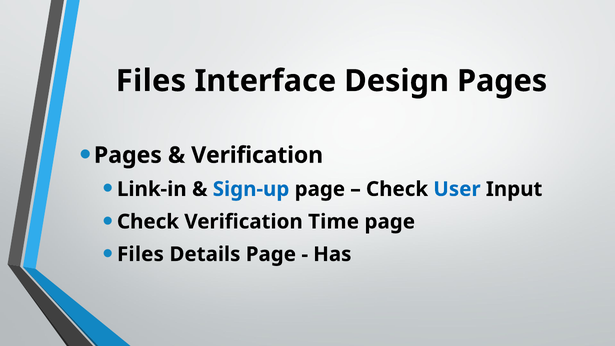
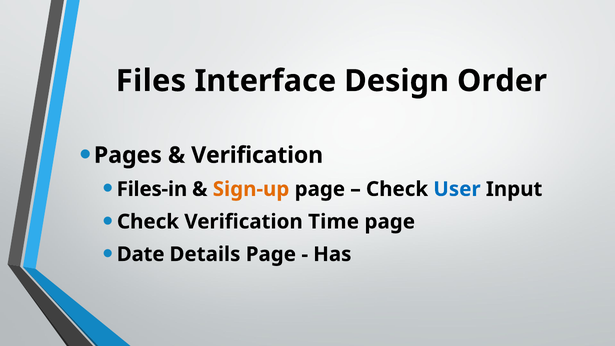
Design Pages: Pages -> Order (502, 81)
Link-in: Link-in -> Files-in (152, 189)
Sign-up colour: blue -> orange (251, 189)
Files: Files -> Date (141, 254)
